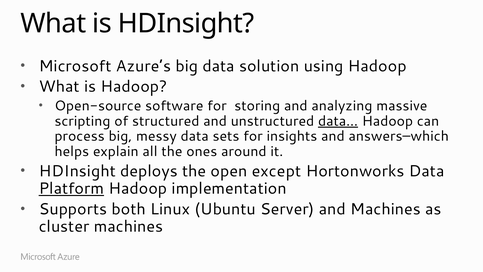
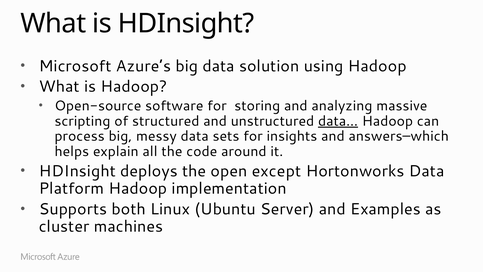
ones: ones -> code (202, 151)
Platform underline: present -> none (71, 188)
and Machines: Machines -> Examples (386, 209)
